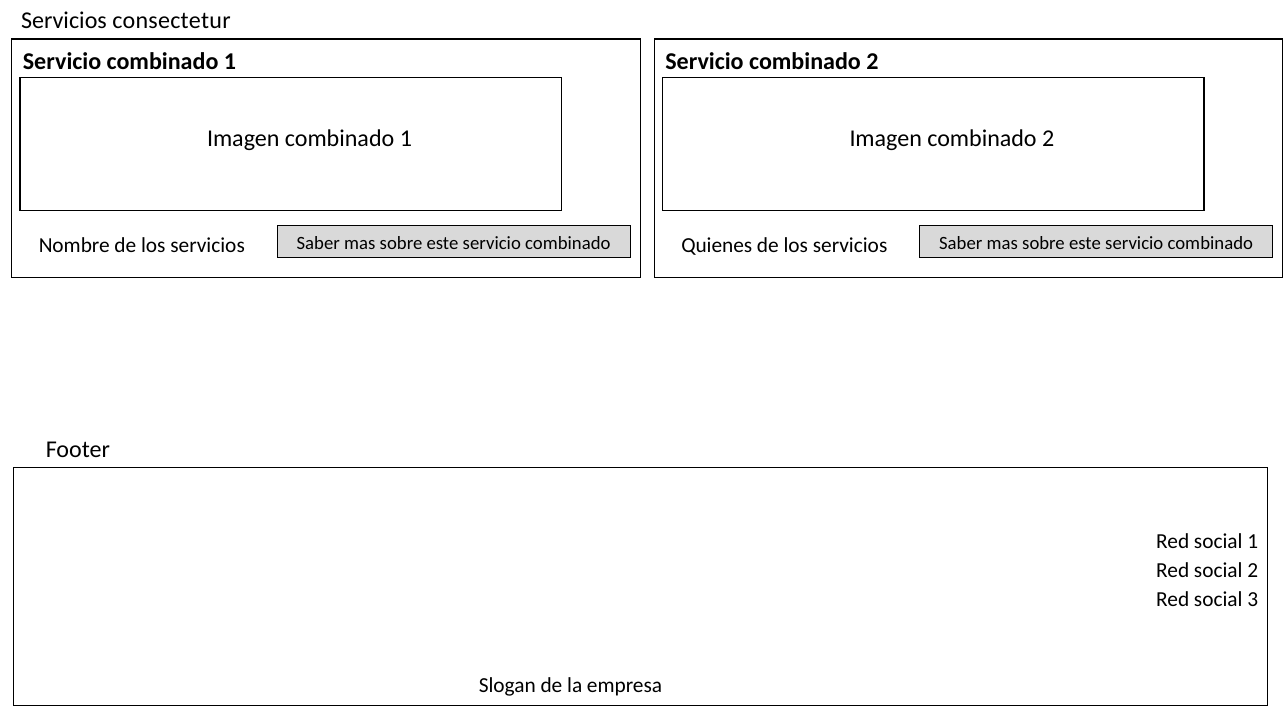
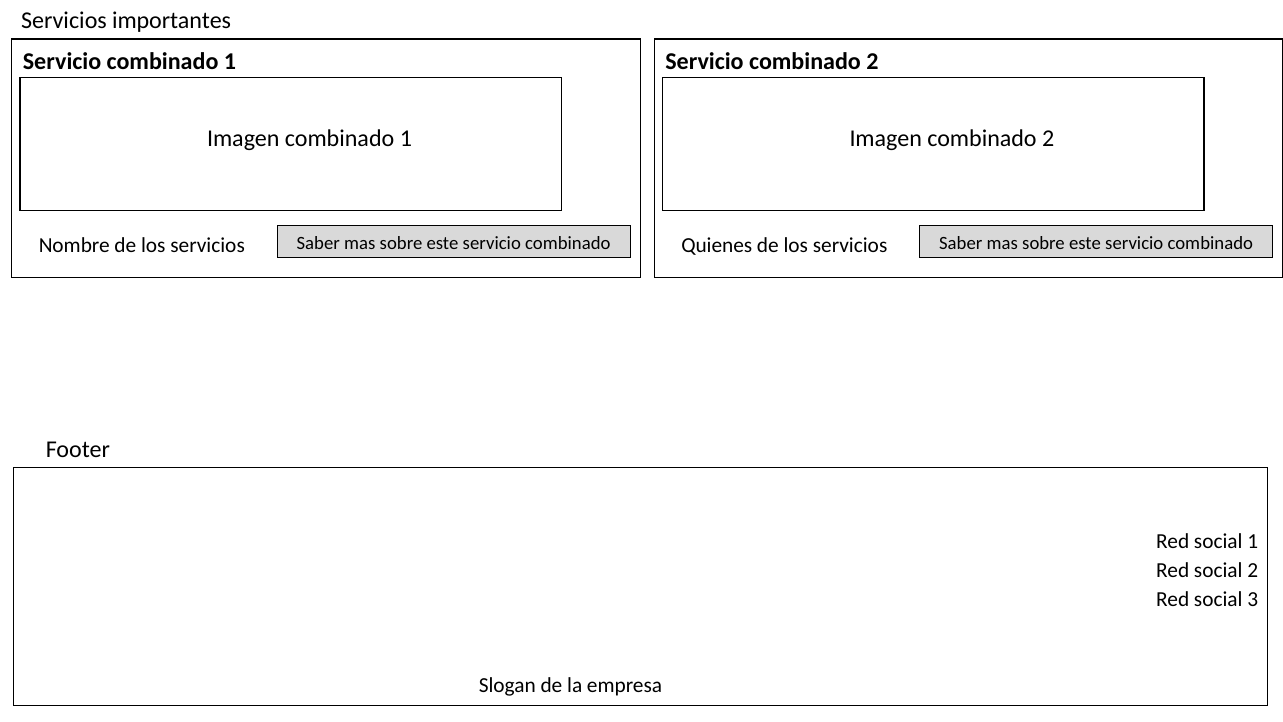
consectetur: consectetur -> importantes (172, 21)
